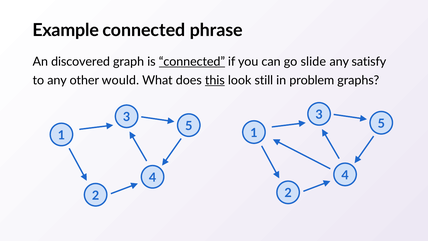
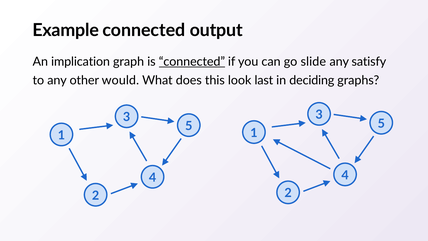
phrase: phrase -> output (216, 30)
discovered: discovered -> implication (81, 62)
this underline: present -> none (215, 80)
still: still -> last (264, 80)
problem: problem -> deciding (312, 80)
